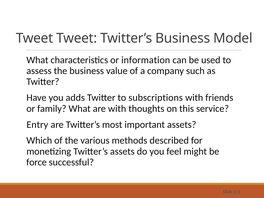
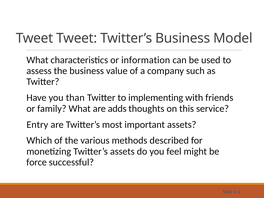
adds: adds -> than (75, 98)
subscriptions: subscriptions -> implementing (156, 98)
are with: with -> adds (117, 109)
